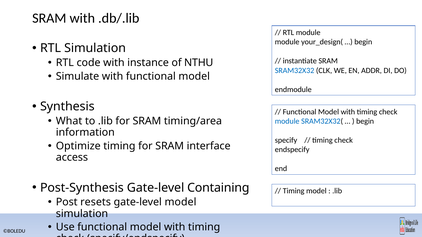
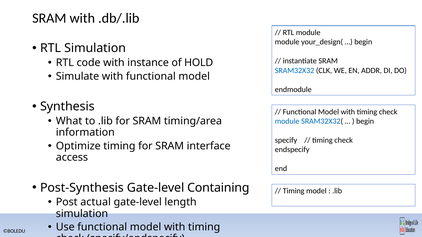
NTHU: NTHU -> HOLD (199, 63)
resets: resets -> actual (96, 203)
gate-level model: model -> length (181, 203)
